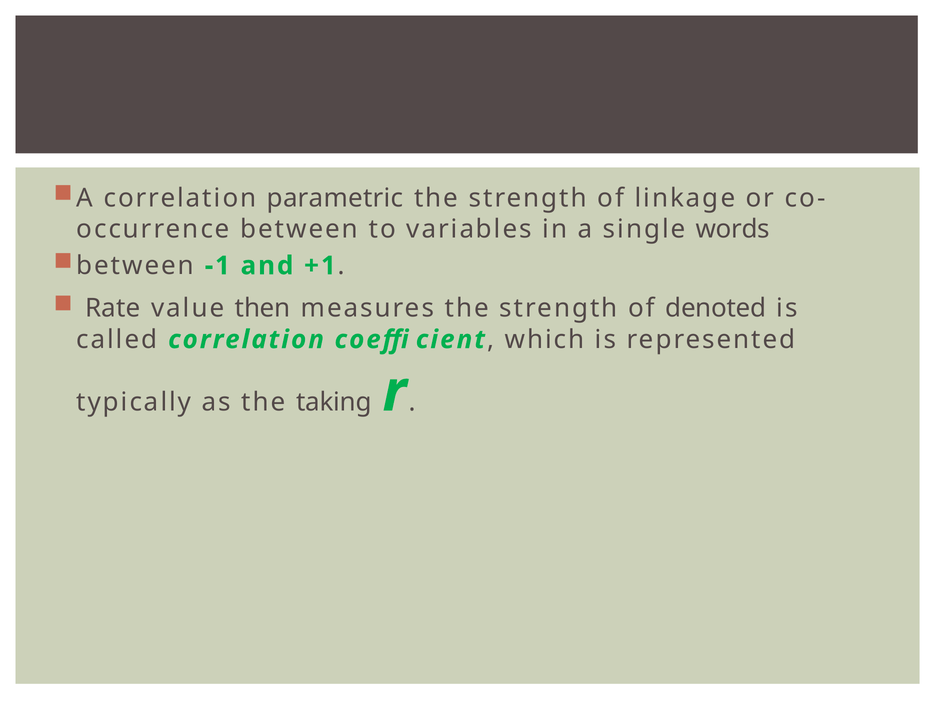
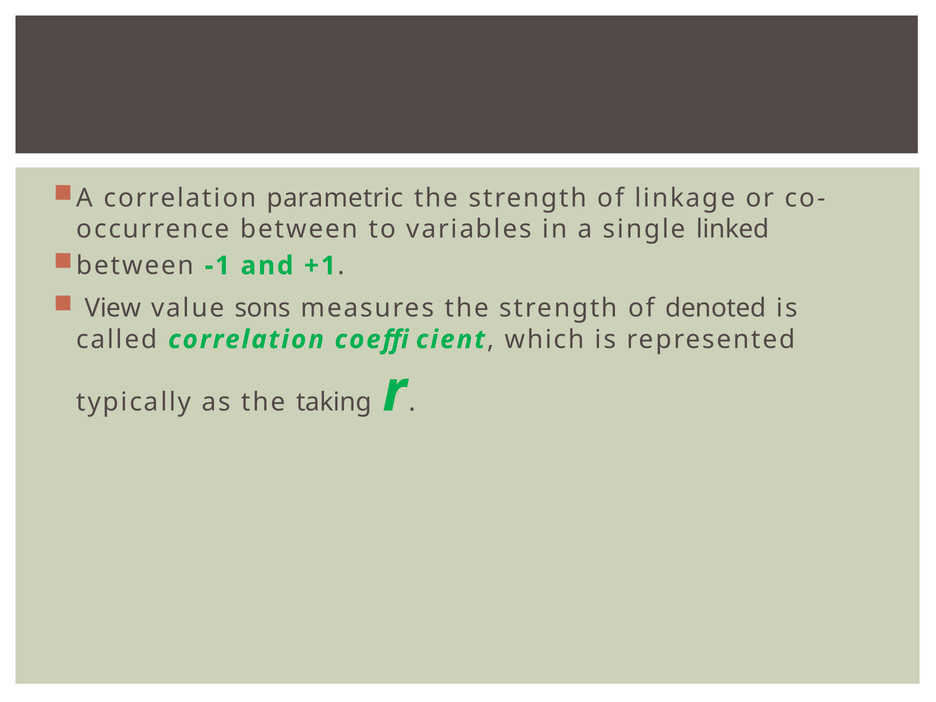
words: words -> linked (733, 229)
Rate: Rate -> View (113, 308)
then: then -> sons (263, 308)
